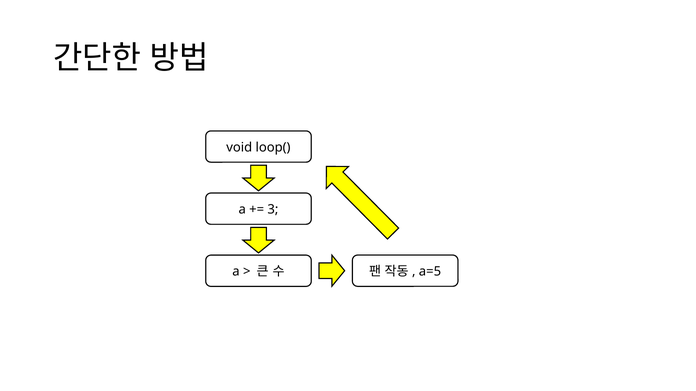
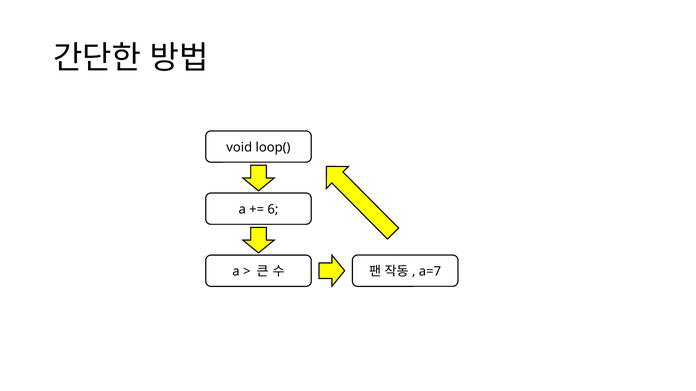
3: 3 -> 6 (273, 210)
a=5: a=5 -> a=7 (430, 272)
